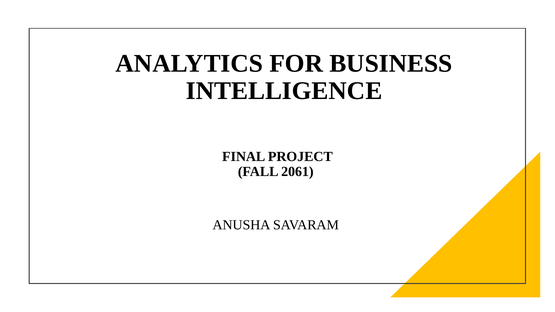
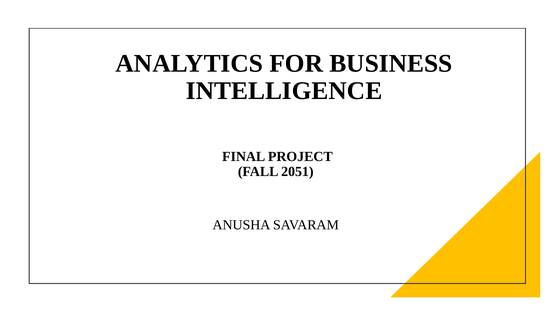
2061: 2061 -> 2051 (297, 172)
